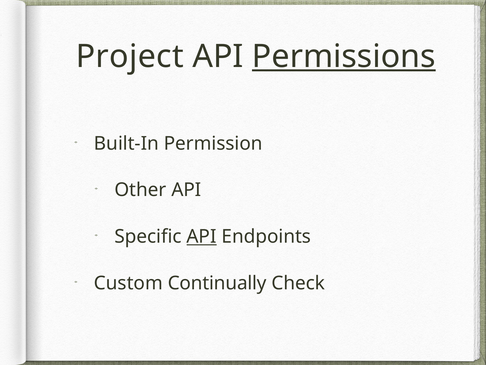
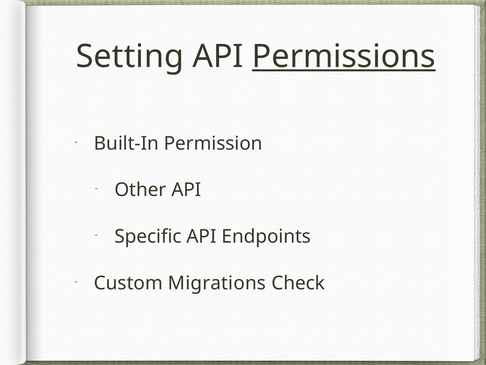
Project: Project -> Setting (130, 56)
API underline: present -> none (202, 236)
Continually: Continually -> Migrations (217, 283)
